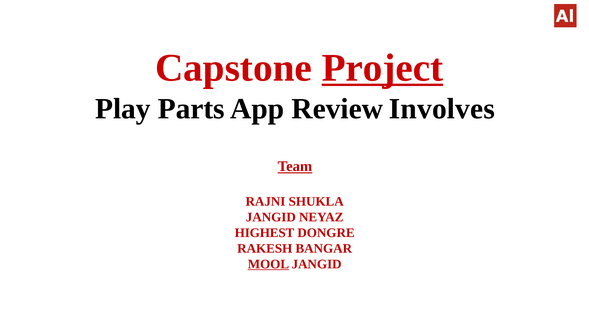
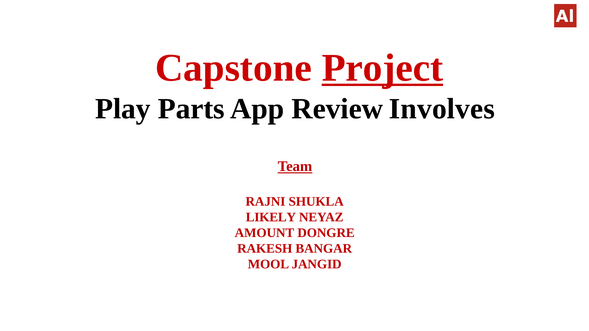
JANGID: JANGID -> LIKELY (271, 217)
HIGHEST: HIGHEST -> AMOUNT (264, 233)
MOOL underline: present -> none (268, 264)
